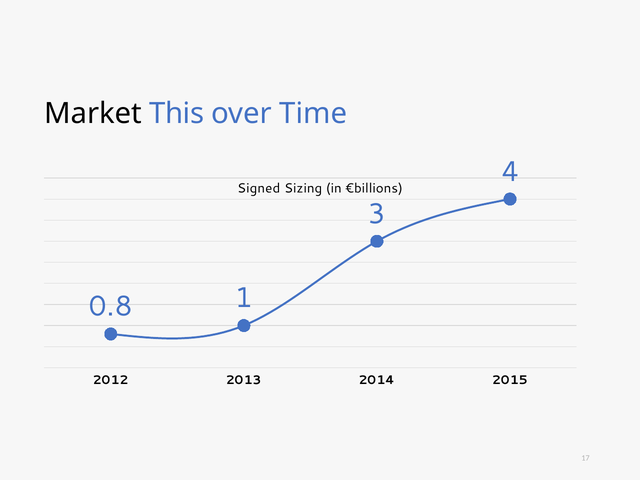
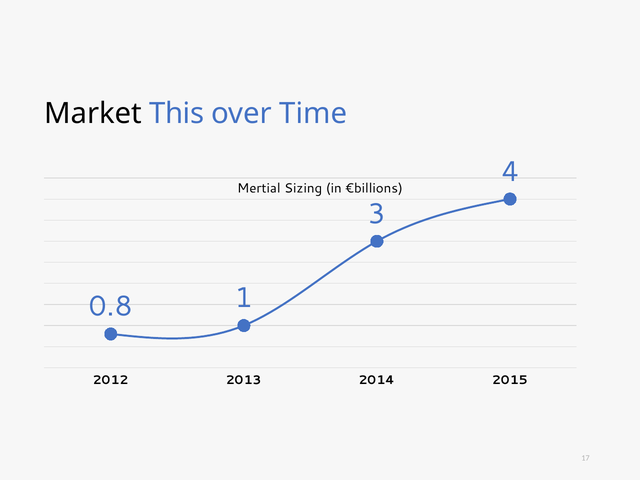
Signed: Signed -> Mertial (259, 188)
